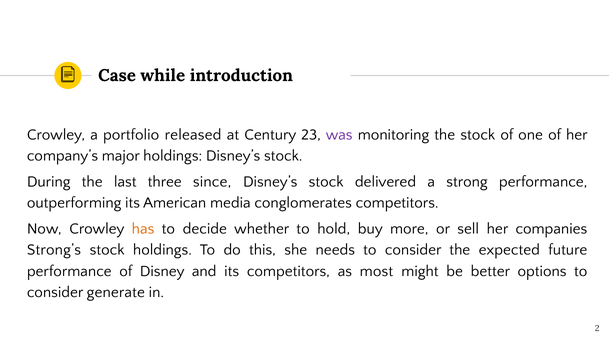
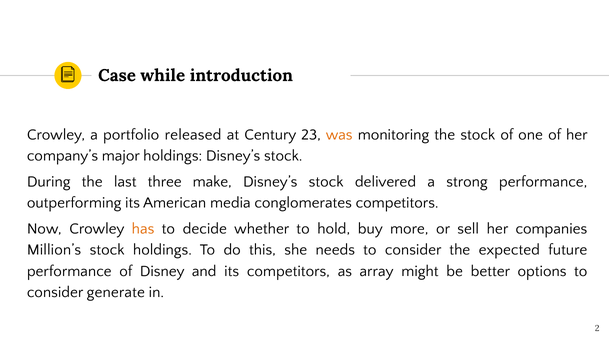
was colour: purple -> orange (339, 134)
since: since -> make (212, 182)
Strong’s: Strong’s -> Million’s (54, 250)
most: most -> array (377, 271)
